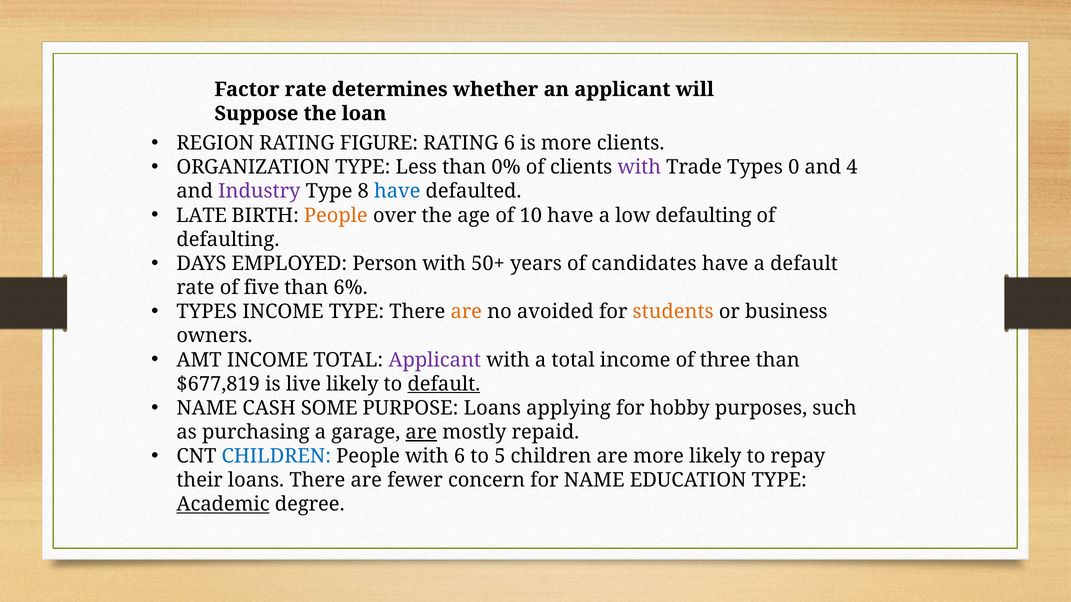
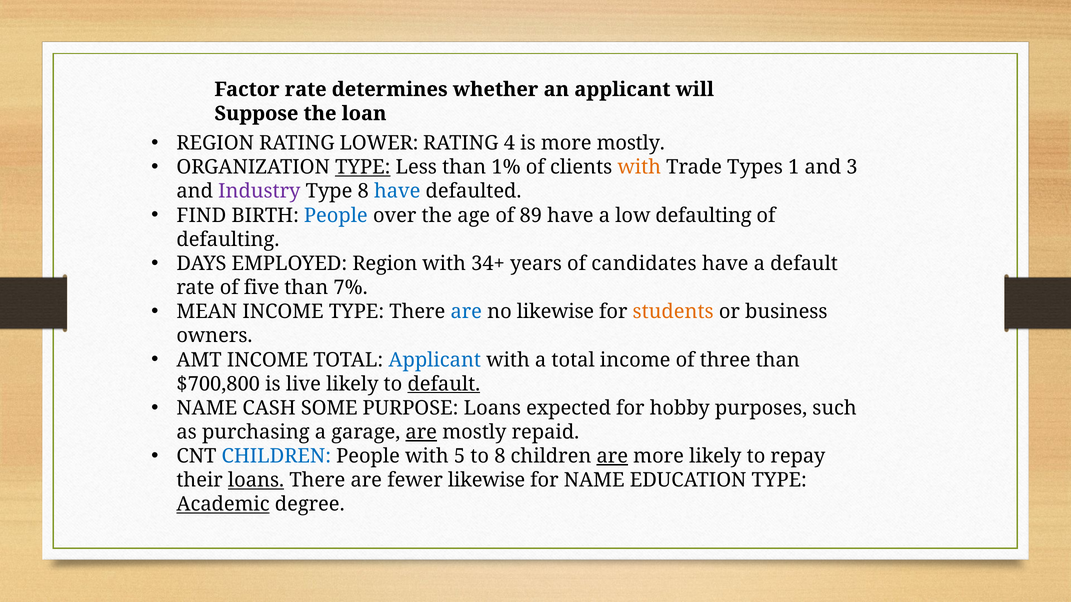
FIGURE: FIGURE -> LOWER (379, 143)
RATING 6: 6 -> 4 (509, 143)
more clients: clients -> mostly (631, 143)
TYPE underline: none -> present (363, 167)
0%: 0% -> 1% (506, 167)
with colour: purple -> orange (639, 167)
0: 0 -> 1 (794, 167)
4: 4 -> 3 (852, 167)
LATE: LATE -> FIND (201, 216)
People colour: orange -> blue (336, 216)
10: 10 -> 89 (531, 216)
EMPLOYED Person: Person -> Region (385, 264)
50+: 50+ -> 34+ (488, 264)
6%: 6% -> 7% (351, 288)
TYPES: TYPES -> MEAN (207, 312)
are colour: orange -> blue (466, 312)
no avoided: avoided -> likewise (555, 312)
Applicant colour: purple -> blue (435, 360)
$677,819: $677,819 -> $700,800 (218, 384)
applying: applying -> expected (569, 408)
with 6: 6 -> 5 (459, 457)
to 5: 5 -> 8 (500, 457)
are underline: none -> present (612, 457)
loans underline: none -> present (256, 481)
fewer concern: concern -> likewise (487, 481)
